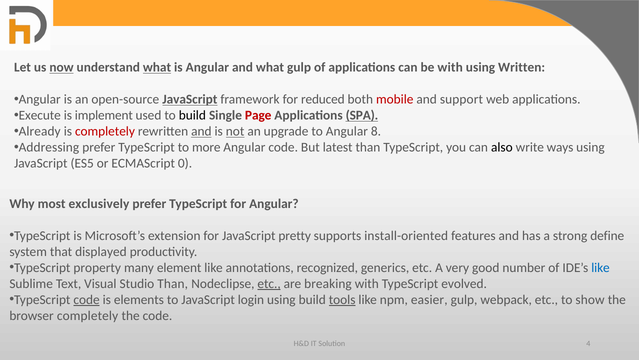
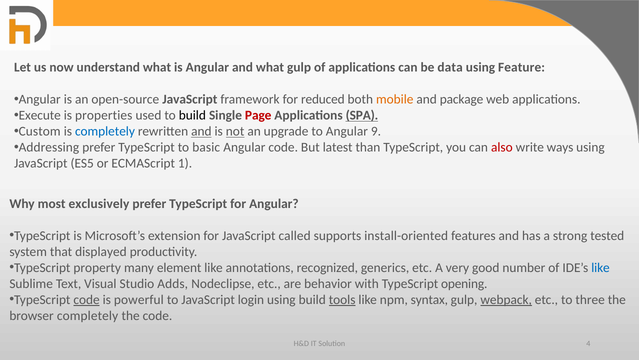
now underline: present -> none (62, 67)
what underline: present -> none (157, 67)
be with: with -> data (450, 67)
Written: Written -> Feature (522, 67)
JavaScript underline: present -> none (190, 99)
mobile colour: red -> orange (395, 99)
support: support -> package (462, 99)
implement: implement -> properties (104, 115)
Already: Already -> Custom (40, 131)
completely colour: red -> blue (105, 131)
8: 8 -> 9 (376, 131)
more: more -> basic (206, 147)
also colour: black -> red (502, 147)
0: 0 -> 1 (185, 163)
pretty: pretty -> called (295, 235)
define: define -> tested (607, 235)
Studio Than: Than -> Adds (173, 283)
etc underline: present -> none (269, 283)
breaking: breaking -> behavior (328, 283)
evolved: evolved -> opening (464, 283)
elements: elements -> powerful (139, 299)
easier: easier -> syntax (429, 299)
webpack underline: none -> present (506, 299)
show: show -> three (590, 299)
